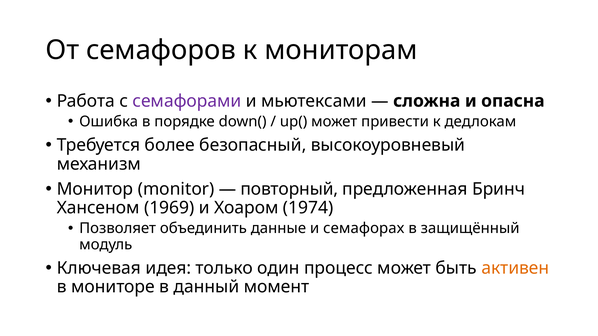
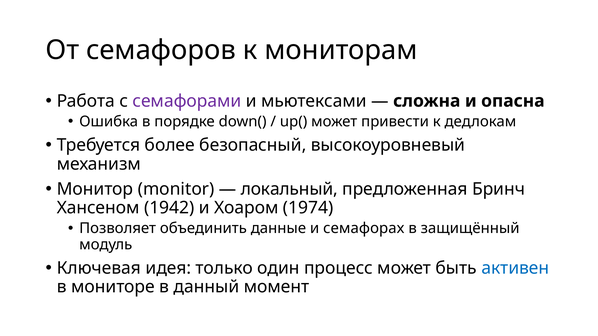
повторный: повторный -> локальный (289, 189)
1969: 1969 -> 1942 (169, 208)
активен colour: orange -> blue (515, 268)
